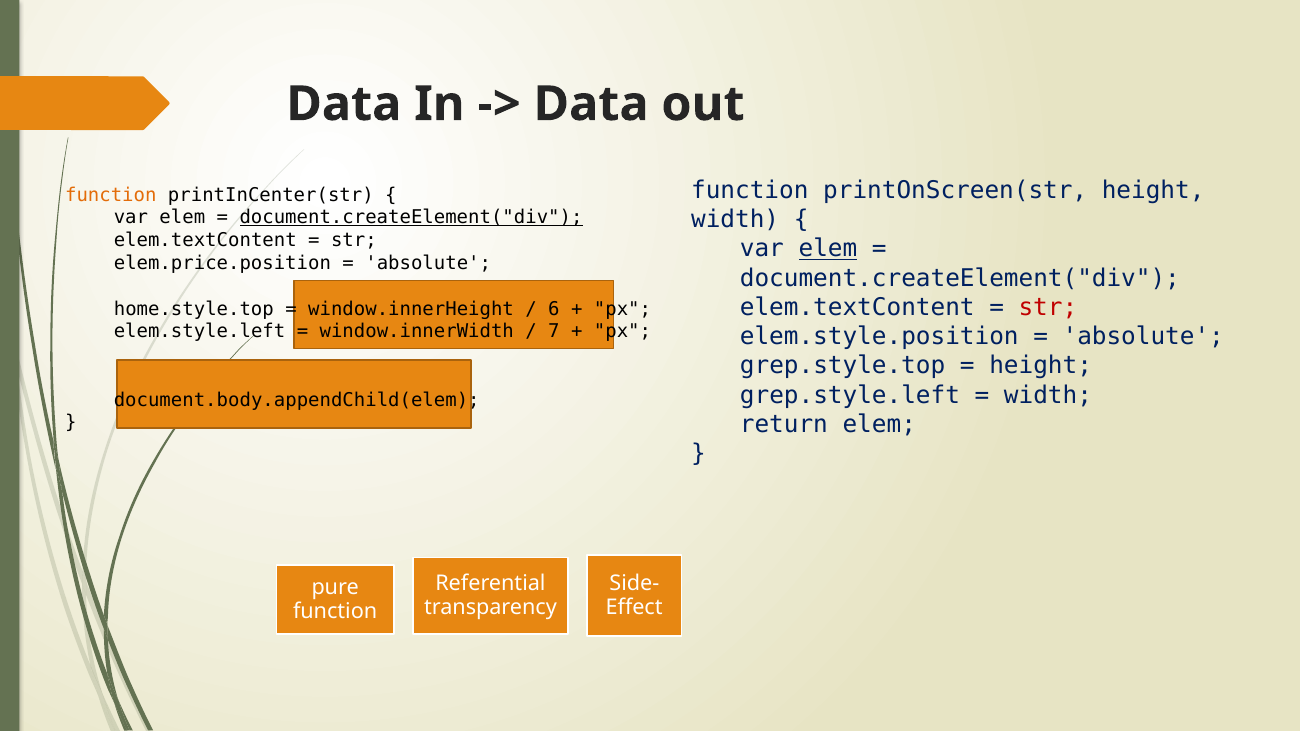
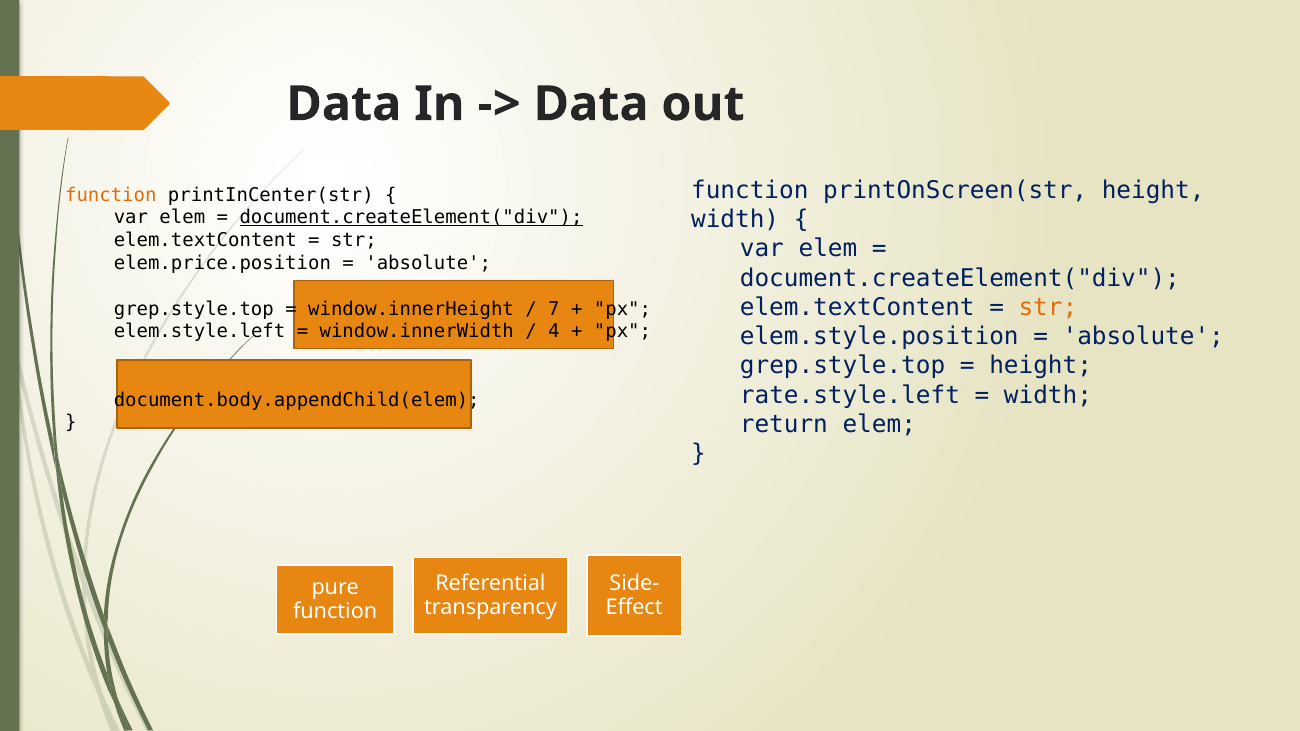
elem underline: present -> none (828, 249)
str colour: red -> orange (1048, 307)
home.style.top: home.style.top -> grep.style.top (194, 309)
6: 6 -> 7 (554, 309)
7: 7 -> 4 (554, 332)
grep.style.left: grep.style.left -> rate.style.left (850, 395)
